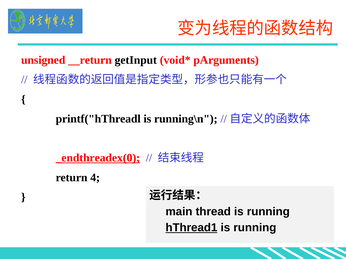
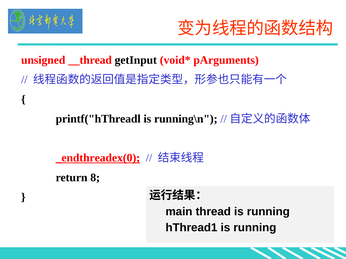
__return: __return -> __thread (90, 60)
4: 4 -> 8 (95, 178)
hThread1 underline: present -> none (191, 228)
